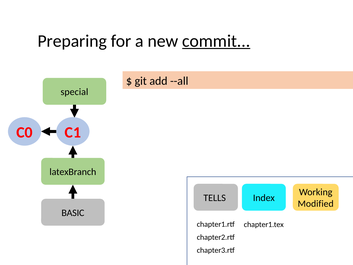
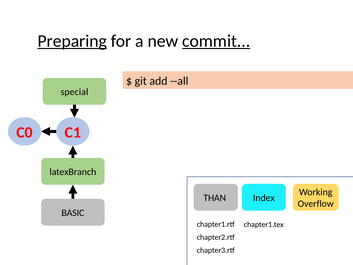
Preparing underline: none -> present (72, 41)
TELLS: TELLS -> THAN (215, 198)
Modified: Modified -> Overflow (316, 204)
